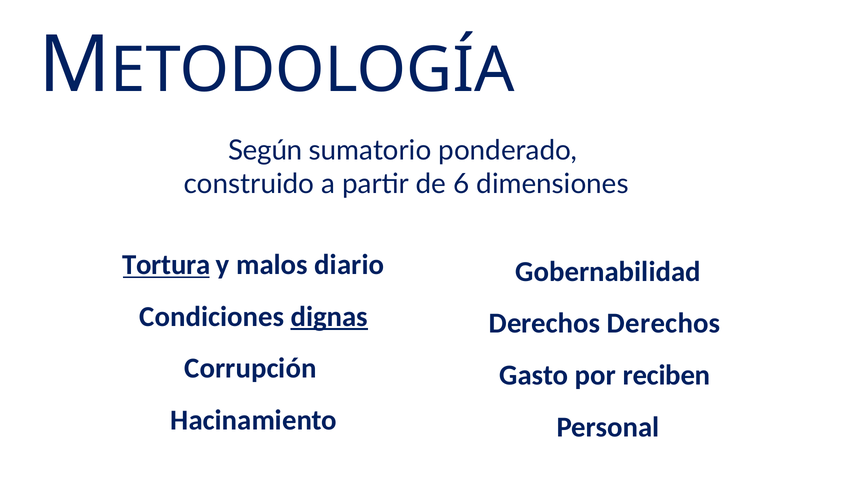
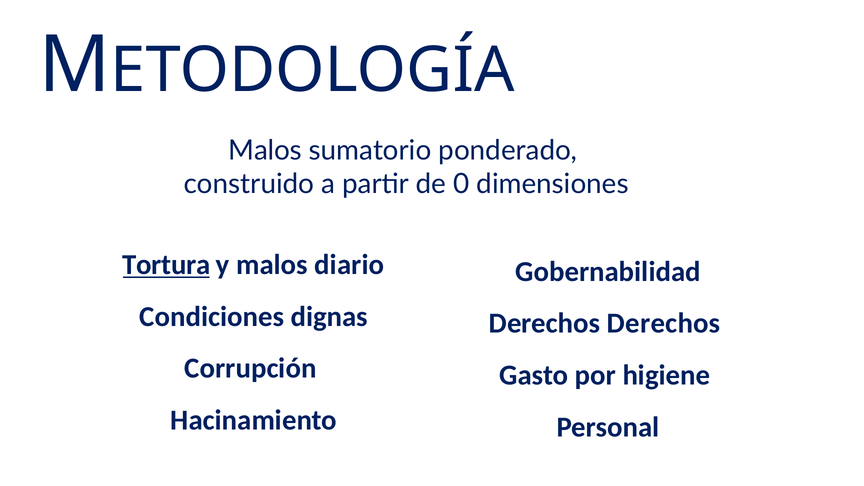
Según: Según -> Malos (265, 151)
6: 6 -> 0 (461, 184)
dignas underline: present -> none (329, 317)
reciben: reciben -> higiene (666, 375)
